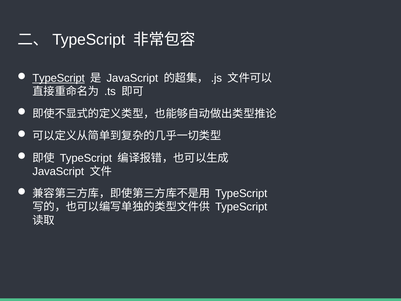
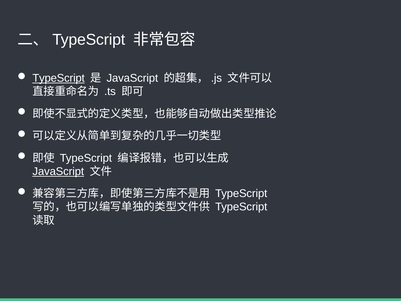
JavaScript underline: none -> present (58, 171)
